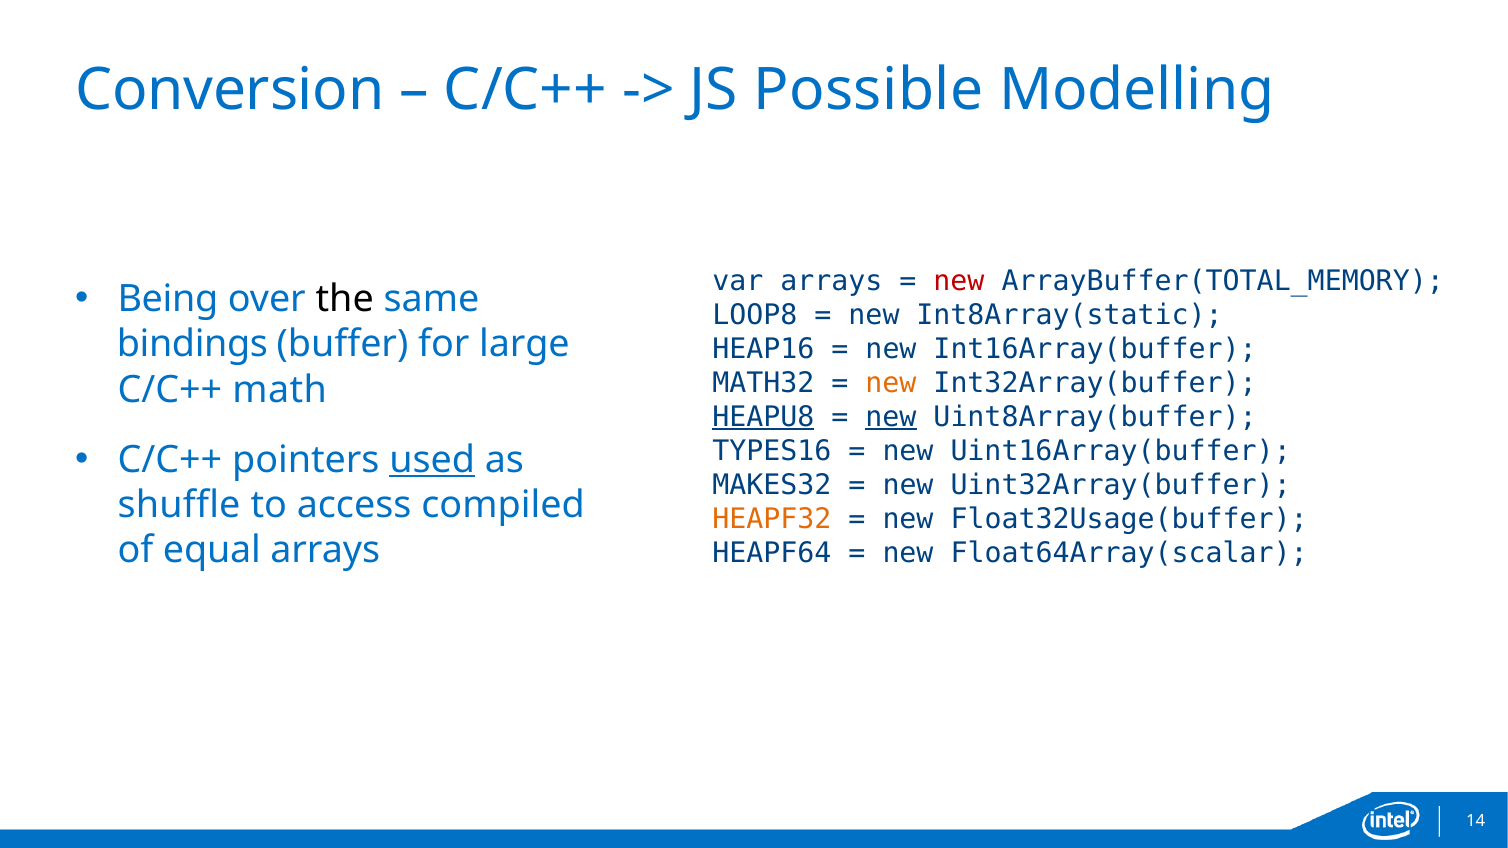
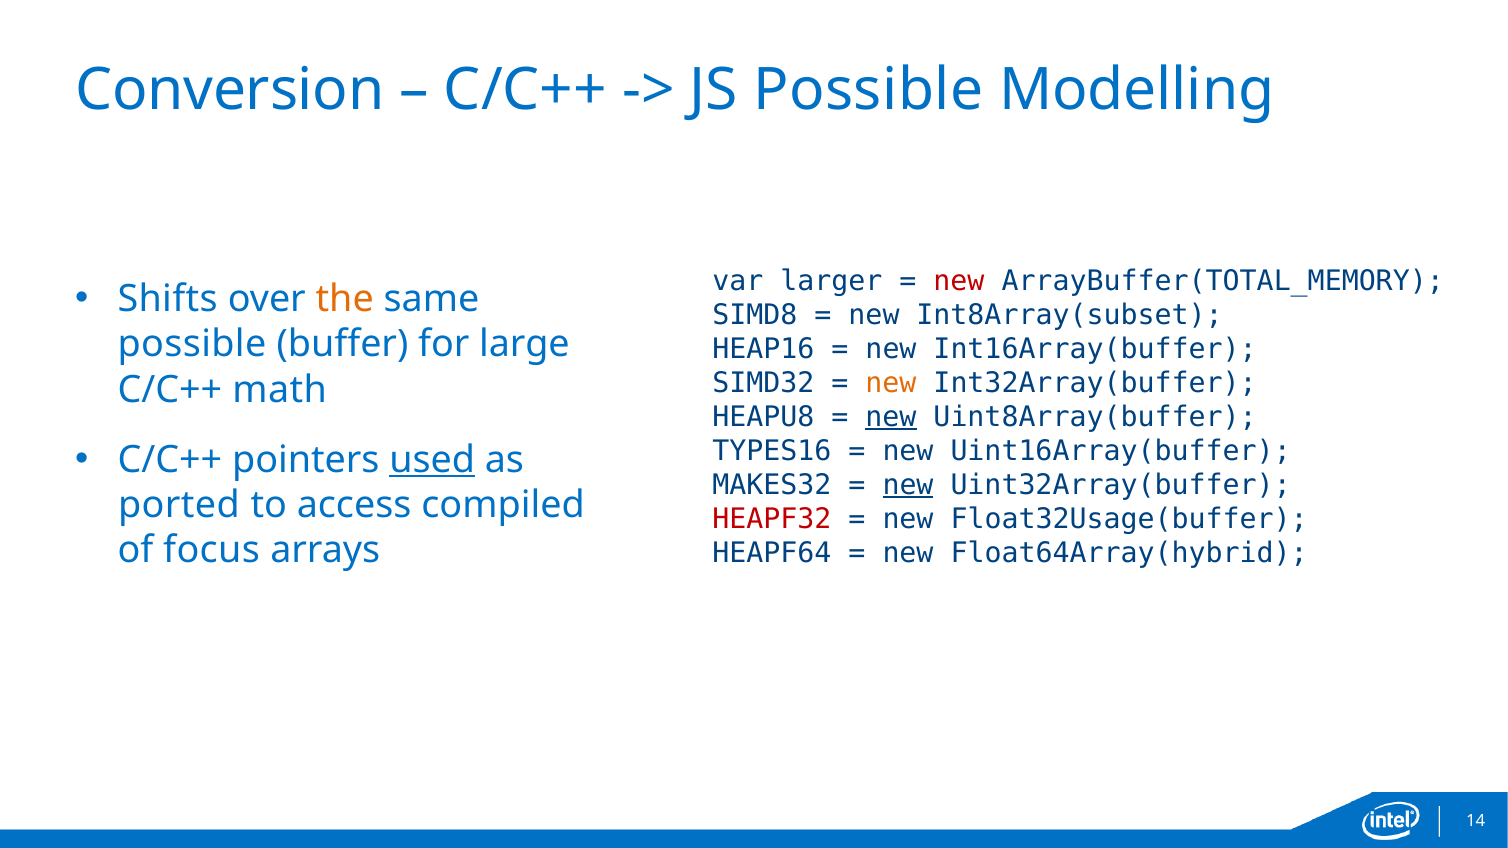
var arrays: arrays -> larger (831, 282)
Being: Being -> Shifts (168, 299)
the colour: black -> orange (345, 299)
LOOP8: LOOP8 -> SIMD8 (755, 315)
Int8Array(static: Int8Array(static -> Int8Array(subset (1070, 315)
bindings: bindings -> possible (192, 345)
MATH32: MATH32 -> SIMD32 (763, 383)
HEAPU8 underline: present -> none (763, 417)
new underline: none -> present (908, 485)
shuffle: shuffle -> ported (179, 505)
HEAPF32 colour: orange -> red (772, 519)
equal: equal -> focus (212, 551)
Float64Array(scalar: Float64Array(scalar -> Float64Array(hybrid (1129, 553)
